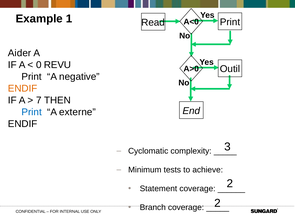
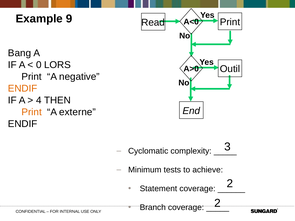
1: 1 -> 9 (69, 19)
Aider: Aider -> Bang (20, 53)
REVU: REVU -> LORS (57, 65)
7: 7 -> 4 (39, 100)
Print colour: blue -> orange (32, 112)
